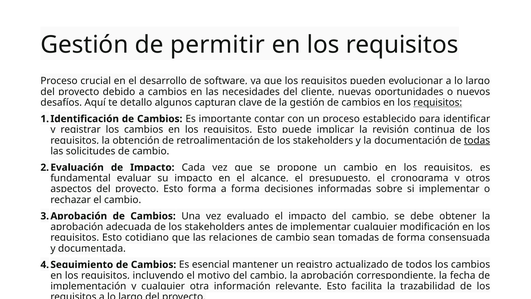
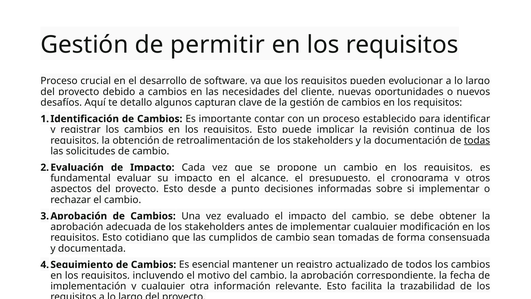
requisitos underline: present -> none (438, 102)
Esto forma: forma -> desde (202, 189)
a forma: forma -> punto (245, 189)
relaciones: relaciones -> cumplidos (233, 237)
